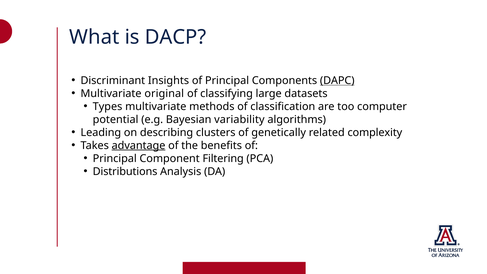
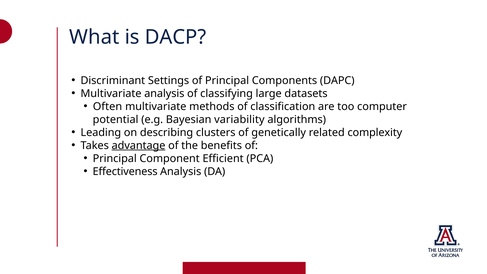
Insights: Insights -> Settings (169, 80)
DAPC underline: present -> none (337, 80)
Multivariate original: original -> analysis (164, 93)
Types: Types -> Often (107, 106)
Filtering: Filtering -> Efficient (223, 158)
Distributions: Distributions -> Effectiveness (125, 171)
